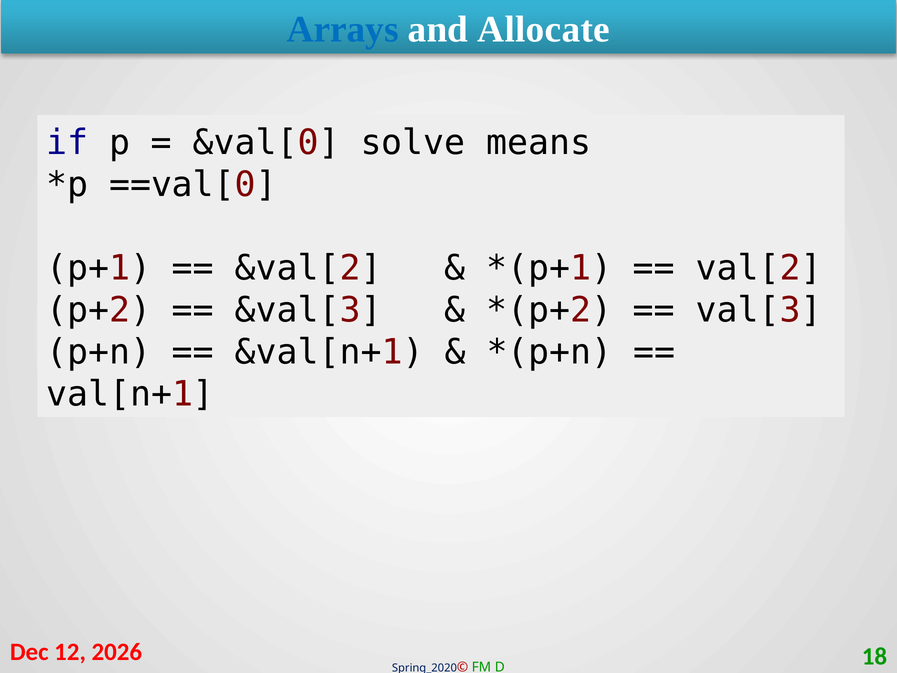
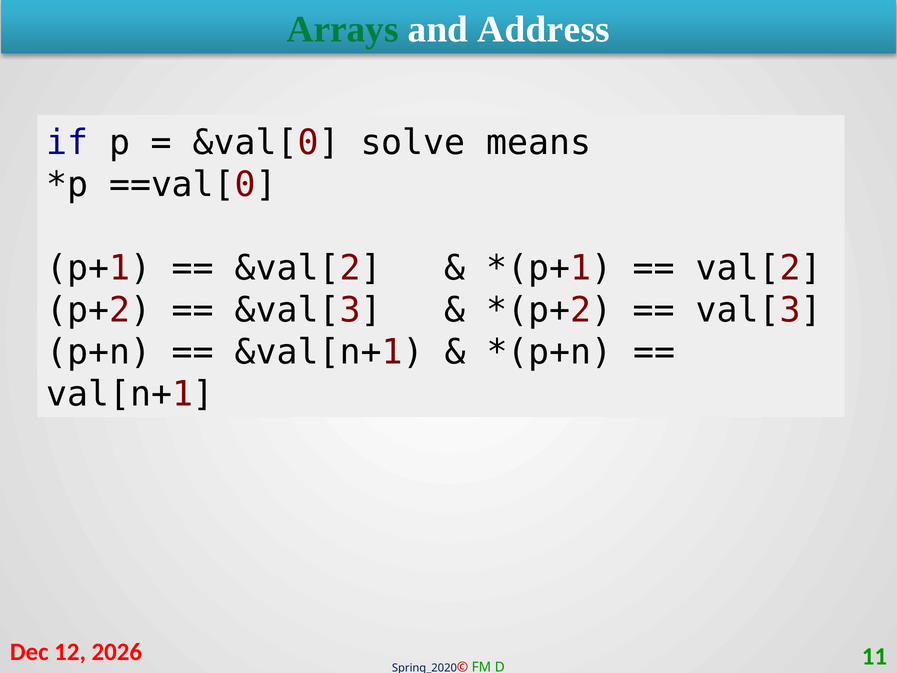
Arrays colour: blue -> green (343, 29)
Allocate: Allocate -> Address (544, 29)
18: 18 -> 11 (874, 656)
